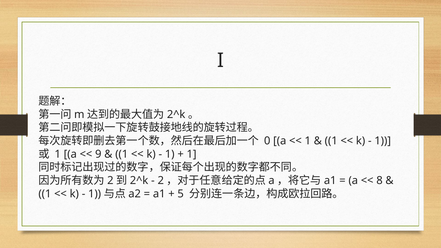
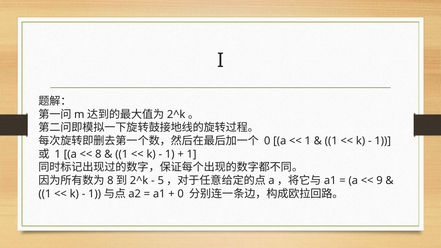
9: 9 -> 8 (98, 154)
2: 2 -> 8 (110, 181)
2: 2 -> 5 (161, 181)
8: 8 -> 9 (379, 181)
5: 5 -> 0 (181, 194)
